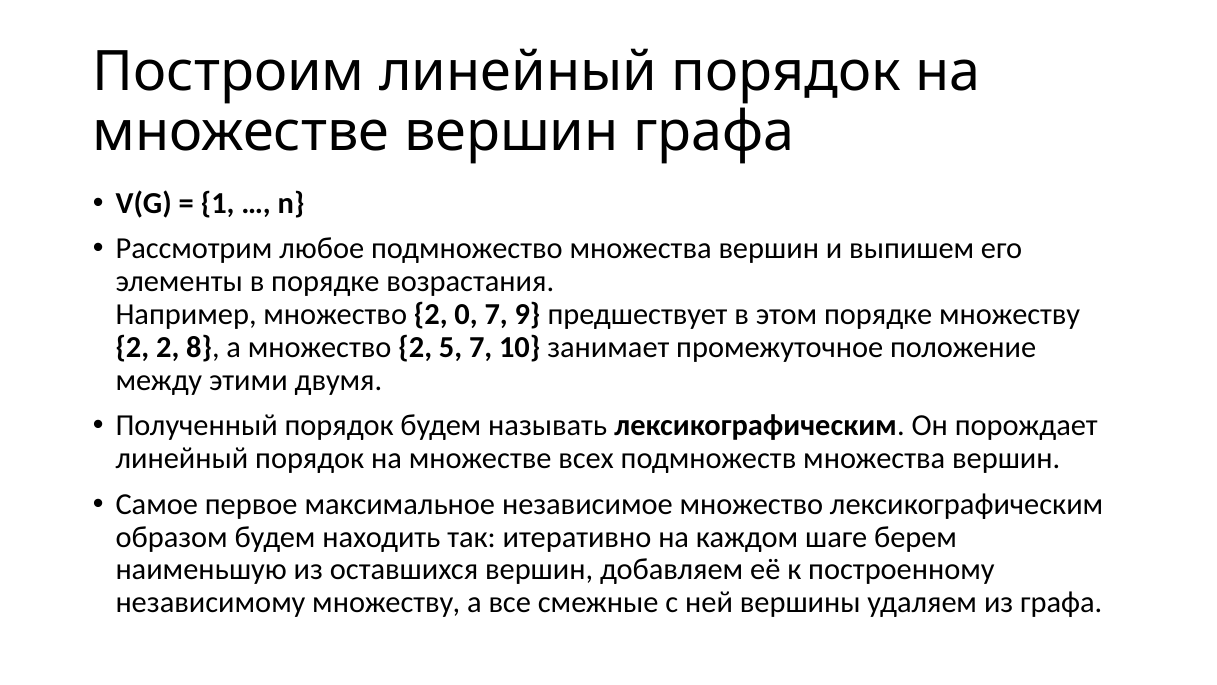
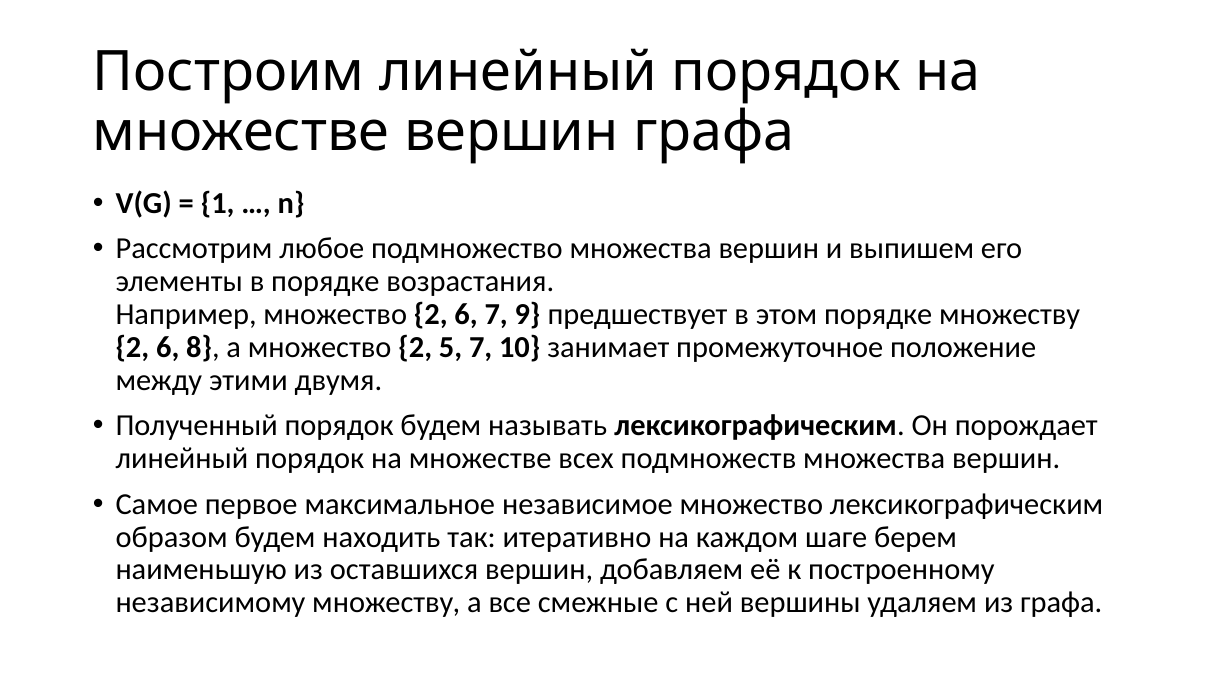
множество 2 0: 0 -> 6 (466, 314)
2: 2 -> 6 (168, 347)
